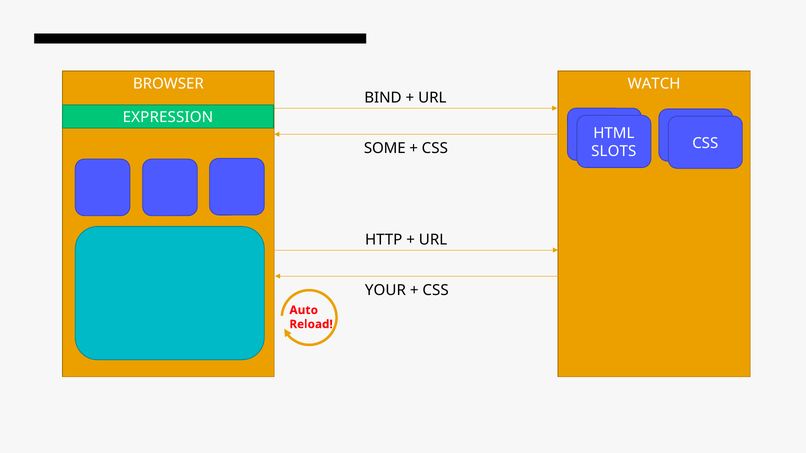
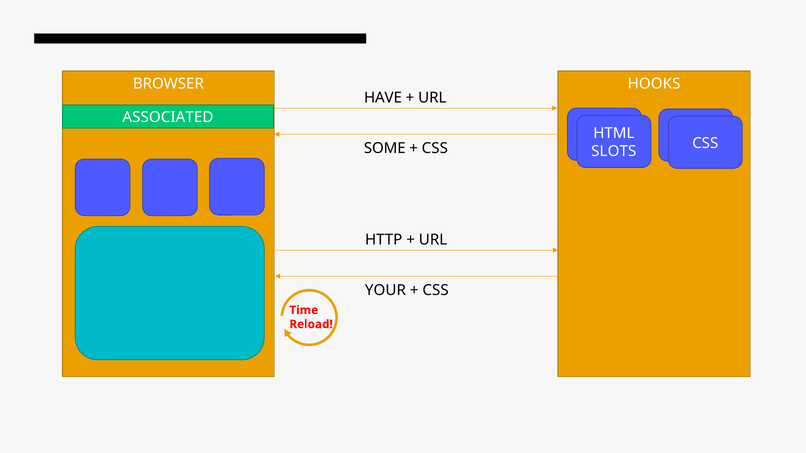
WATCH: WATCH -> HOOKS (654, 84)
BIND: BIND -> HAVE (383, 98)
EXPRESSION: EXPRESSION -> ASSOCIATED (168, 118)
Auto: Auto -> Time (304, 310)
